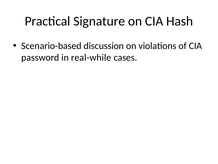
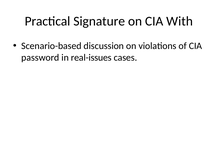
Hash: Hash -> With (180, 21)
real-while: real-while -> real-issues (91, 57)
